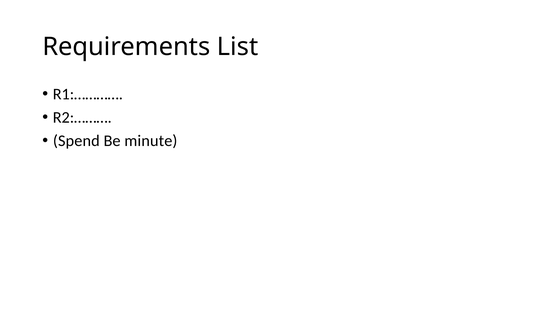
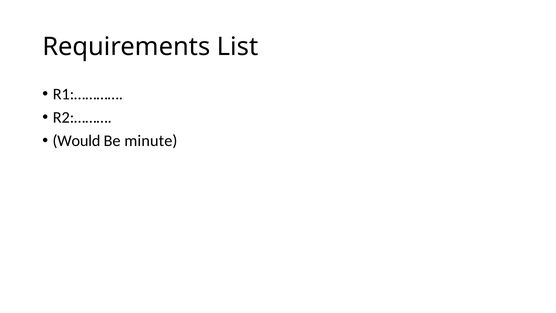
Spend: Spend -> Would (76, 141)
